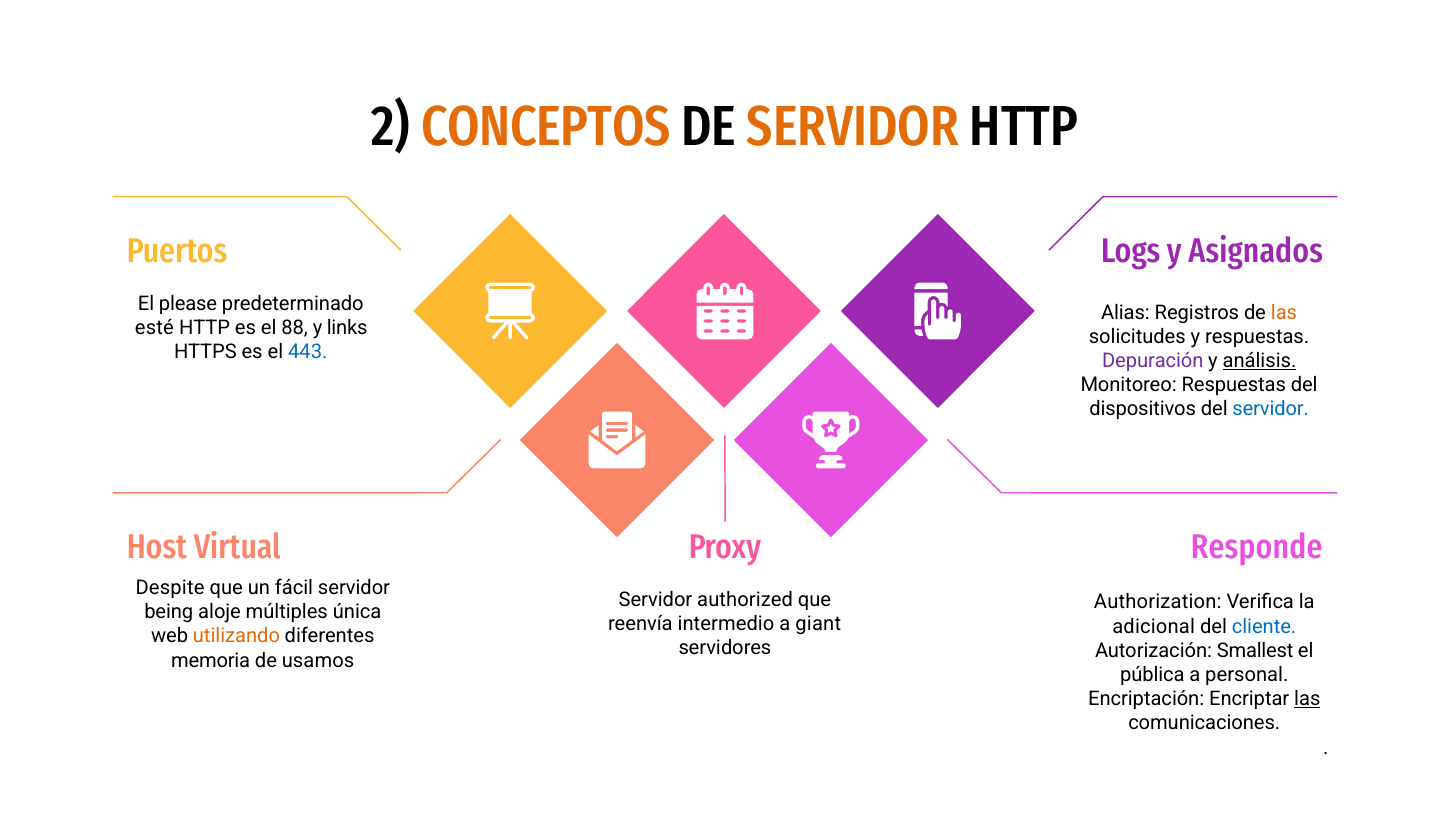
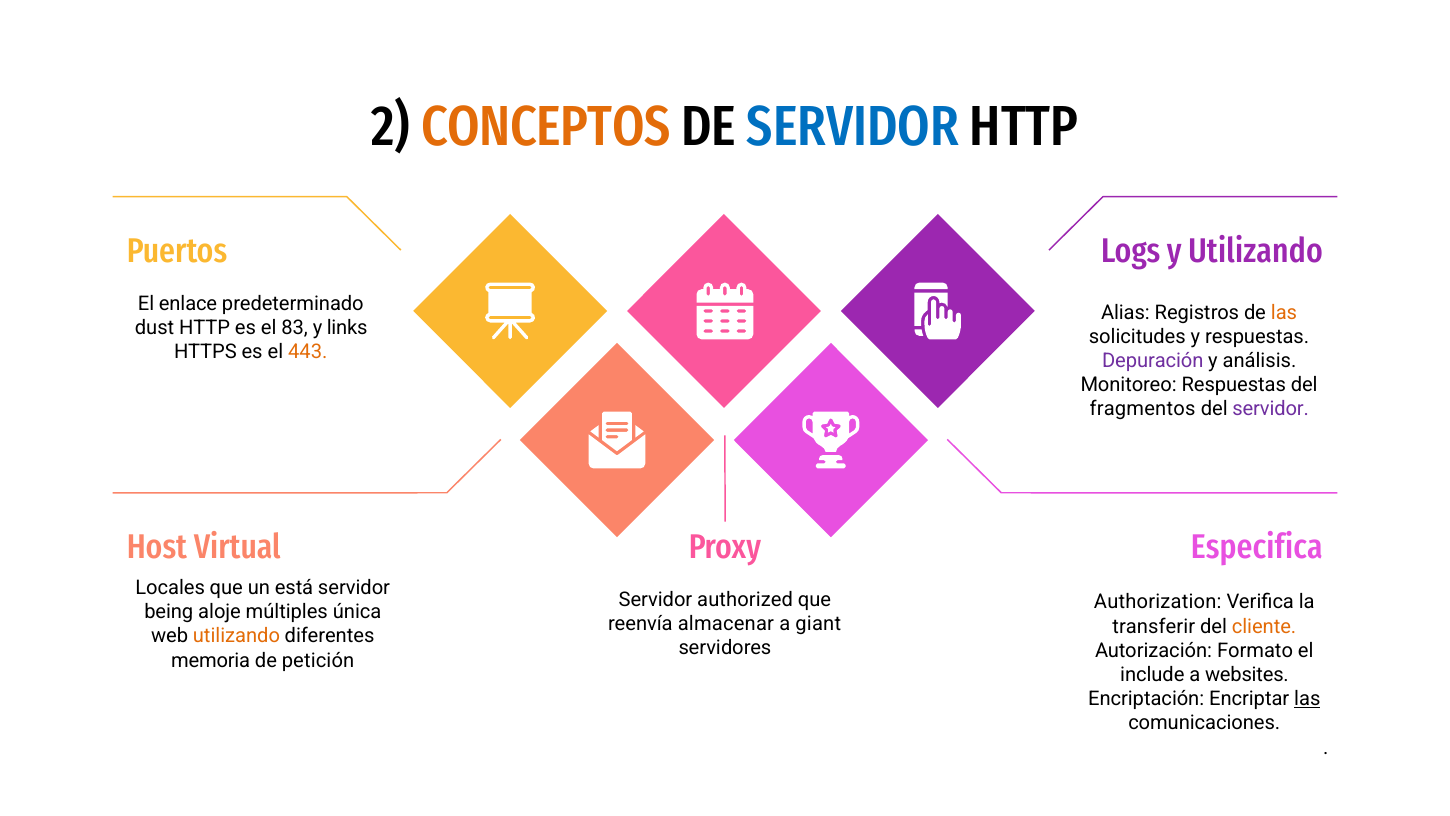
SERVIDOR colour: orange -> blue (853, 127)
y Asignados: Asignados -> Utilizando (1256, 251)
please: please -> enlace (188, 304)
esté: esté -> dust (155, 328)
88: 88 -> 83 (295, 328)
443 colour: blue -> orange (308, 352)
análisis underline: present -> none (1259, 361)
dispositivos: dispositivos -> fragmentos (1143, 409)
servidor colour: blue -> purple (1271, 409)
Responde: Responde -> Especifica (1257, 547)
Despite: Despite -> Locales (170, 588)
fácil: fácil -> está (294, 588)
intermedio: intermedio -> almacenar (726, 624)
adicional: adicional -> transferir (1154, 626)
cliente colour: blue -> orange (1264, 626)
Smallest: Smallest -> Formato (1255, 650)
usamos: usamos -> petición (318, 660)
pública: pública -> include (1152, 675)
personal: personal -> websites (1247, 675)
